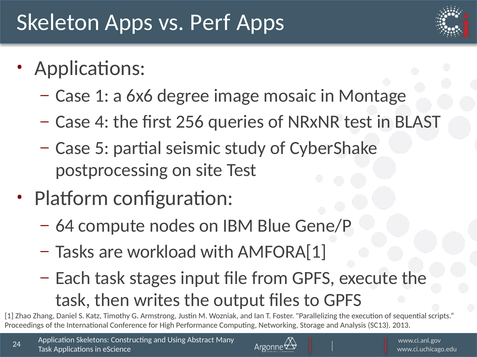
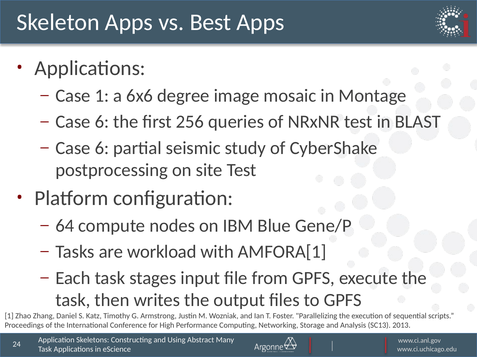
Perf: Perf -> Best (210, 22)
4: 4 -> 6 (102, 122)
5: 5 -> 6 (102, 148)
